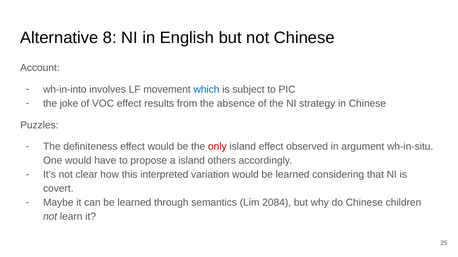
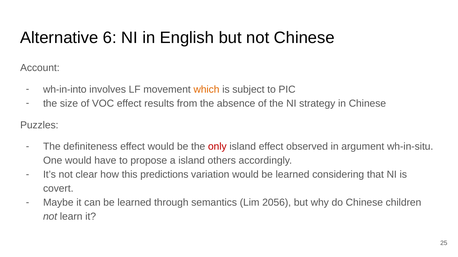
8: 8 -> 6 (110, 38)
which colour: blue -> orange (206, 90)
joke: joke -> size (69, 104)
interpreted: interpreted -> predictions (164, 175)
2084: 2084 -> 2056 (277, 203)
